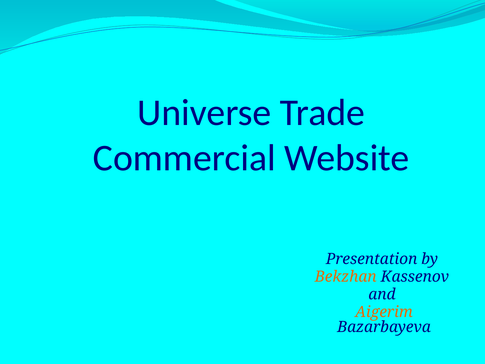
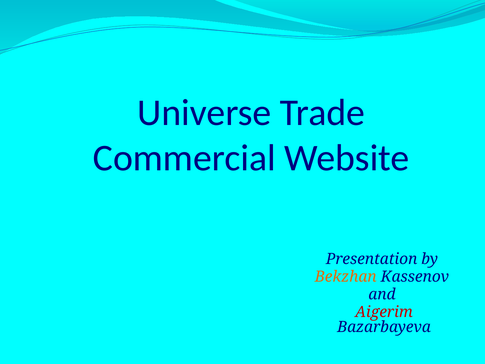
Aigerim colour: orange -> red (384, 312)
